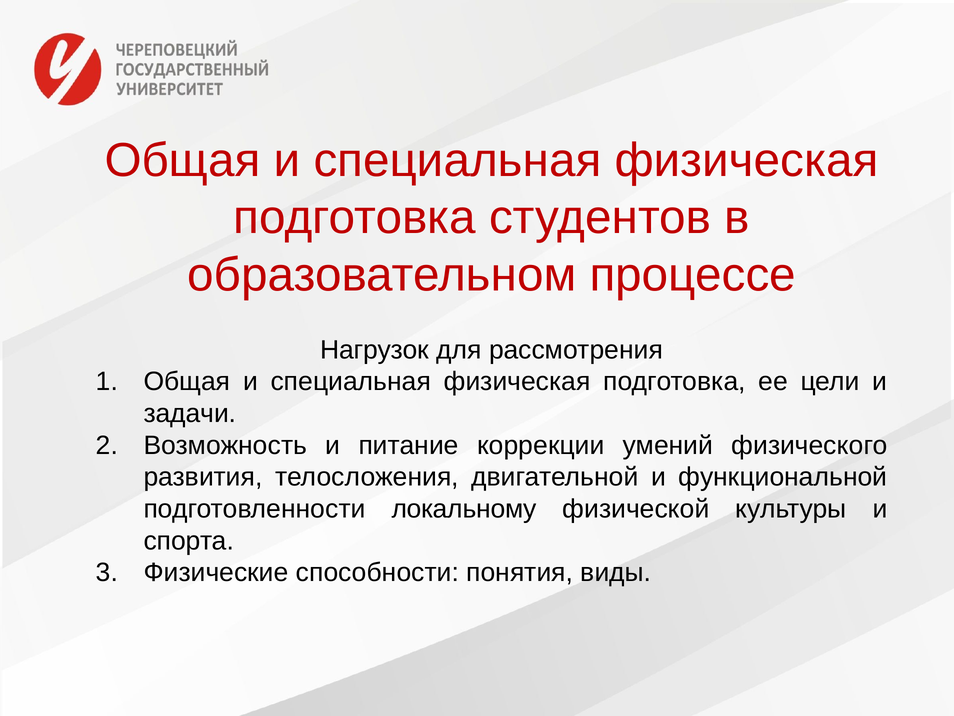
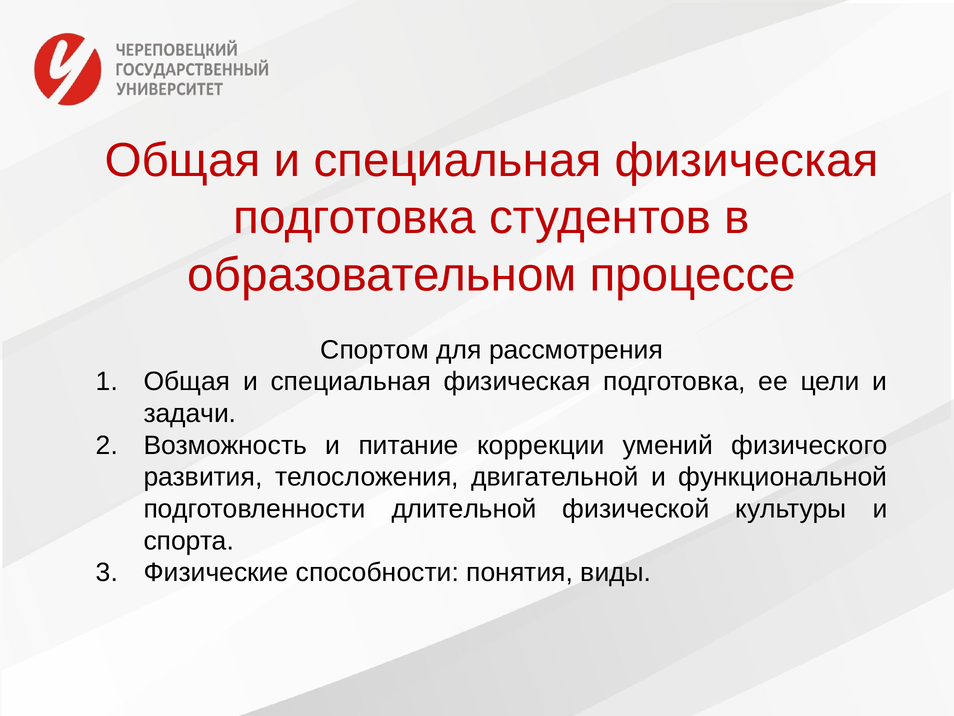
Нагрузок: Нагрузок -> Спортом (375, 350)
локальному: локальному -> длительной (464, 509)
